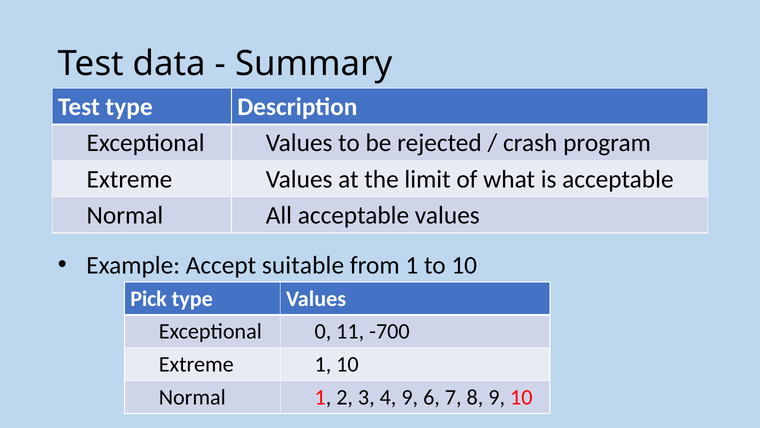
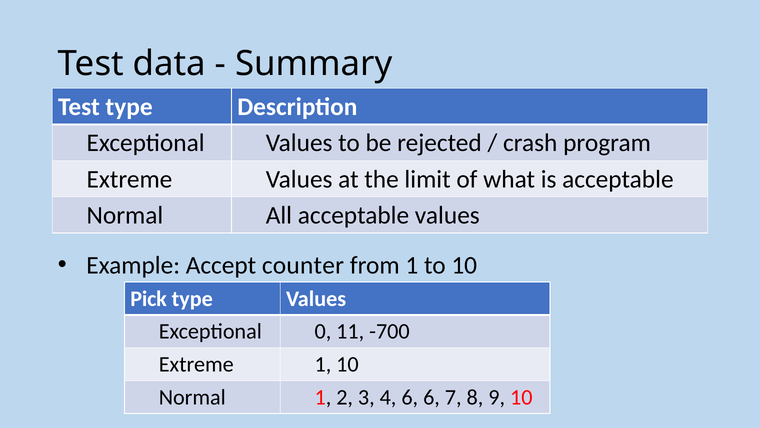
suitable: suitable -> counter (303, 265)
4 9: 9 -> 6 (410, 397)
